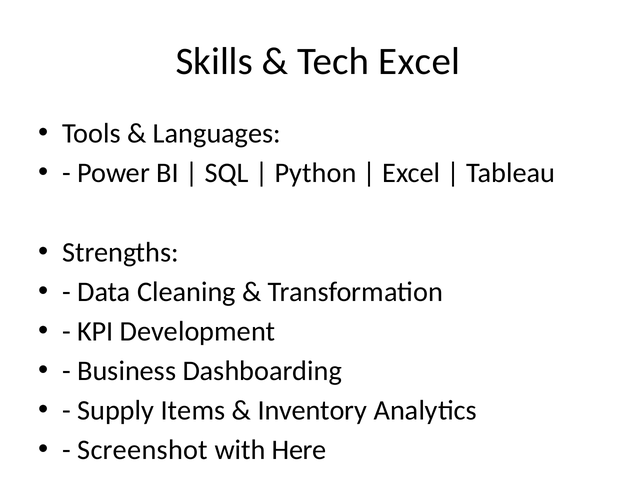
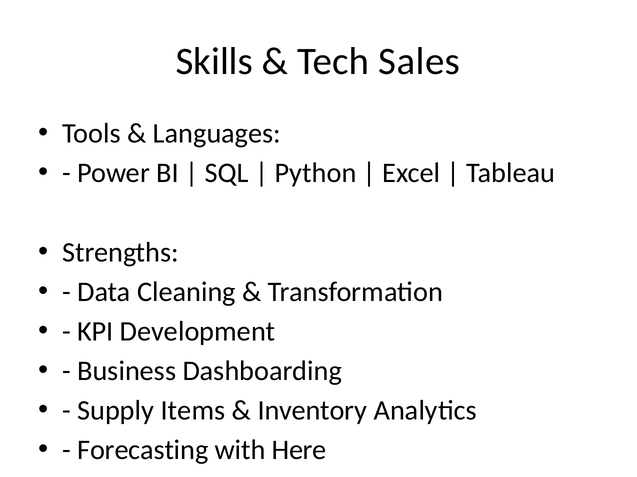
Tech Excel: Excel -> Sales (419, 62)
Screenshot: Screenshot -> Forecasting (143, 451)
